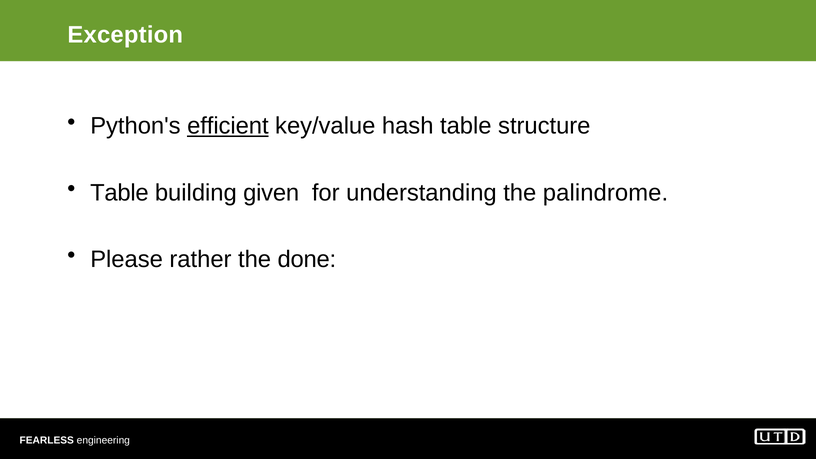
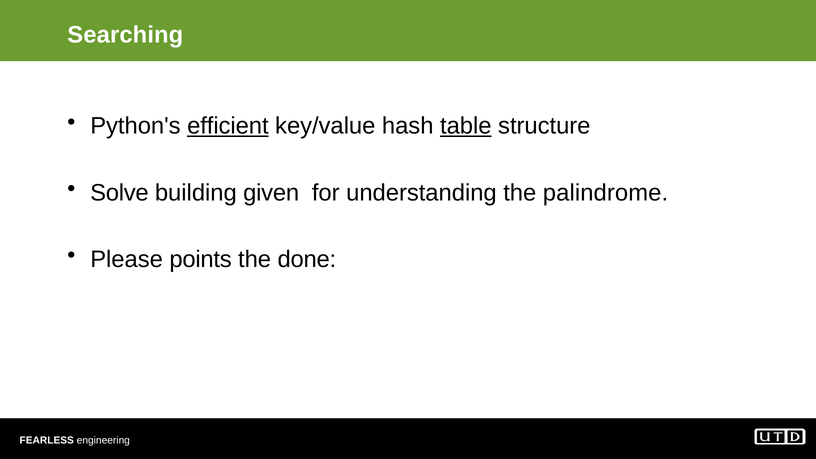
Exception: Exception -> Searching (125, 35)
table underline: none -> present (466, 126)
Table: Table -> Solve (119, 193)
rather: rather -> points (201, 259)
